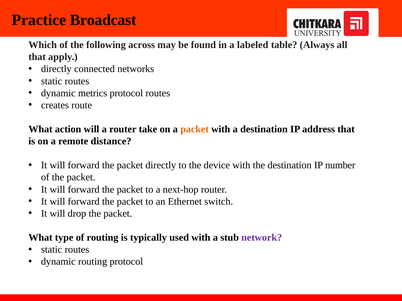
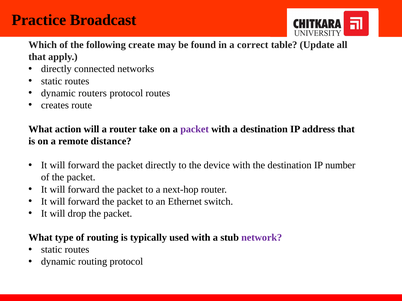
across: across -> create (142, 45)
labeled: labeled -> correct (253, 45)
Always: Always -> Update (317, 45)
metrics: metrics -> routers (93, 93)
packet colour: orange -> purple (195, 129)
